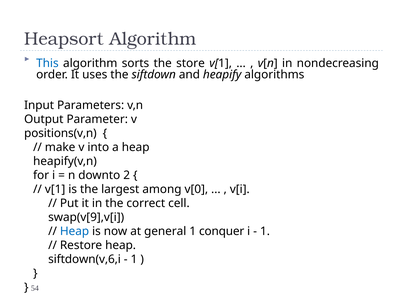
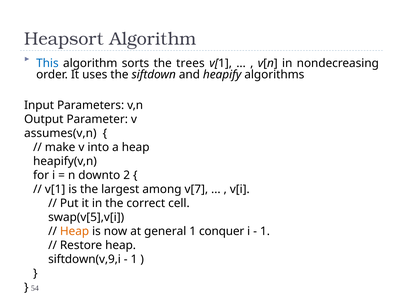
store: store -> trees (190, 63)
positions(v,n: positions(v,n -> assumes(v,n (60, 133)
v[0: v[0 -> v[7 (196, 189)
swap(v[9],v[i: swap(v[9],v[i -> swap(v[5],v[i (86, 217)
Heap colour: blue -> orange (75, 231)
siftdown(v,6,i: siftdown(v,6,i -> siftdown(v,9,i (84, 259)
